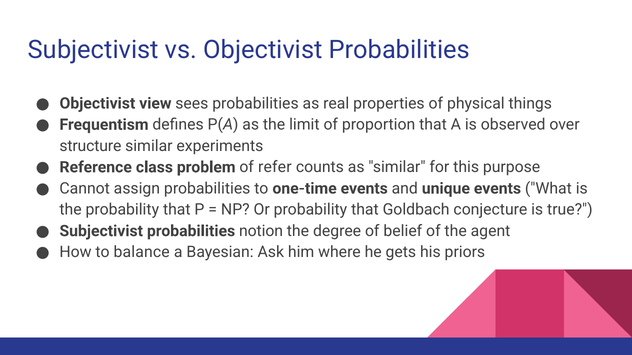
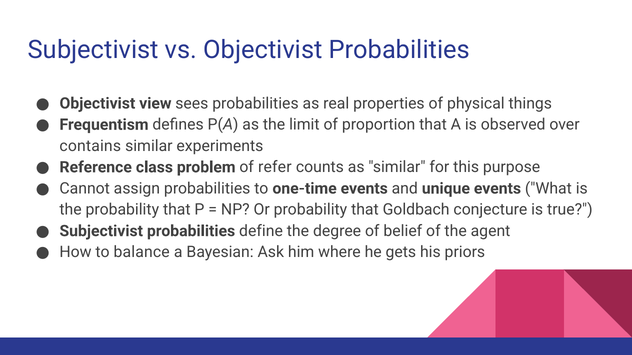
structure: structure -> contains (90, 146)
notion: notion -> define (261, 231)
